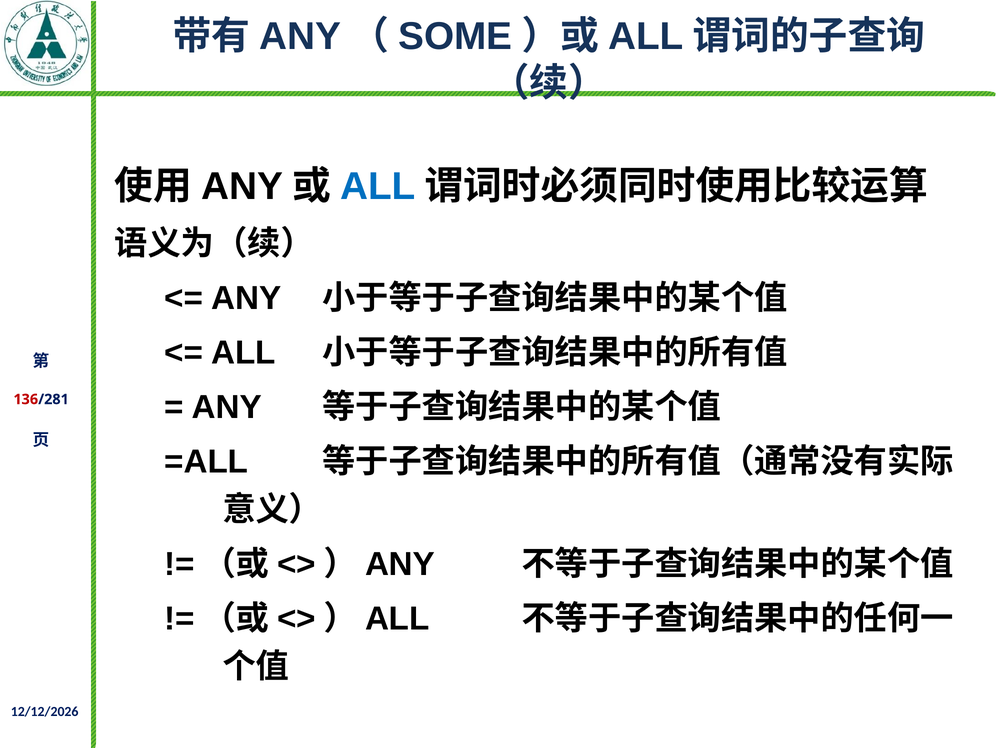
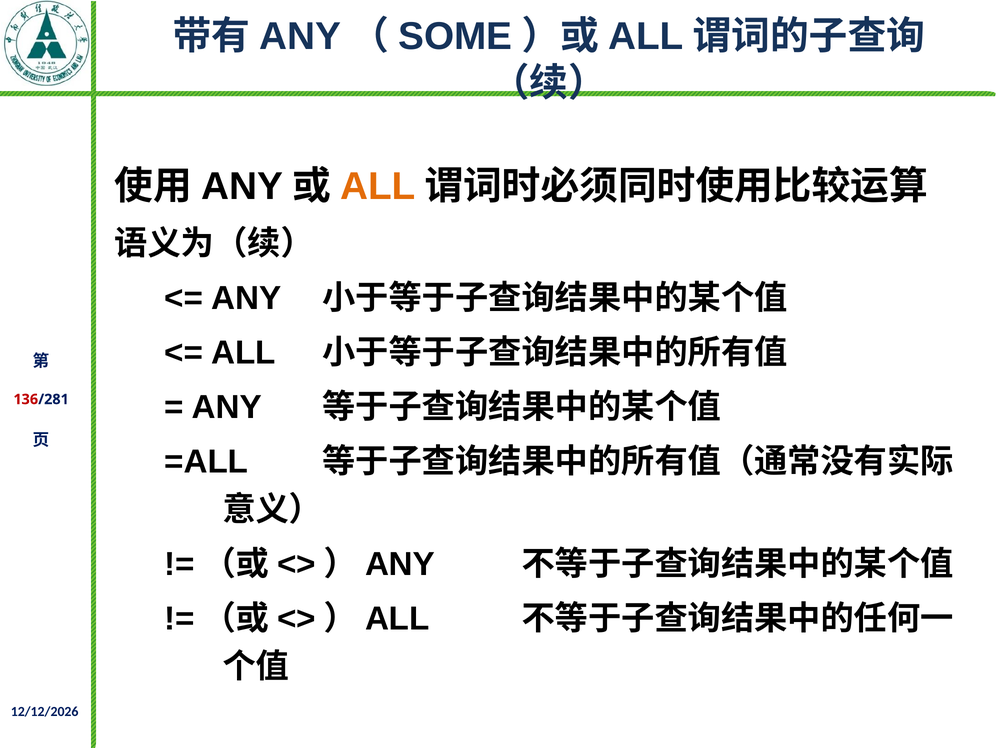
ALL colour: blue -> orange (378, 186)
